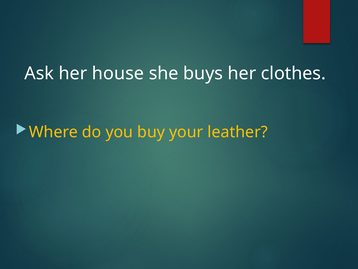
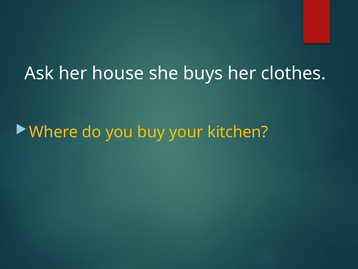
leather: leather -> kitchen (238, 132)
